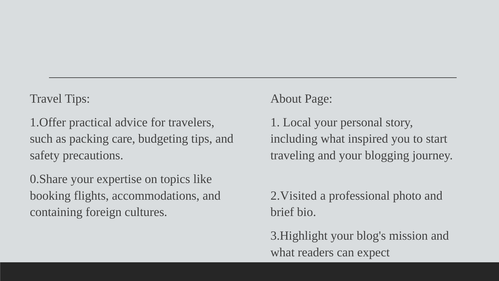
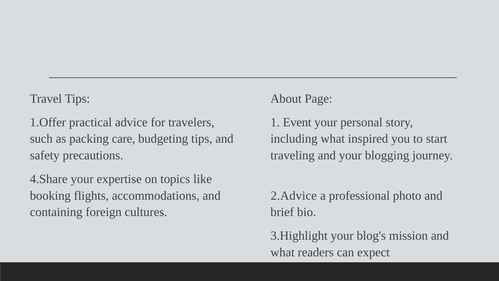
Local: Local -> Event (297, 122)
0.Share: 0.Share -> 4.Share (49, 179)
2.Visited: 2.Visited -> 2.Advice (294, 195)
